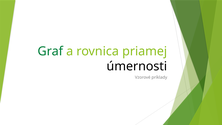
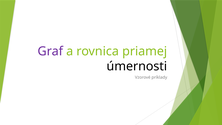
Graf colour: green -> purple (50, 51)
